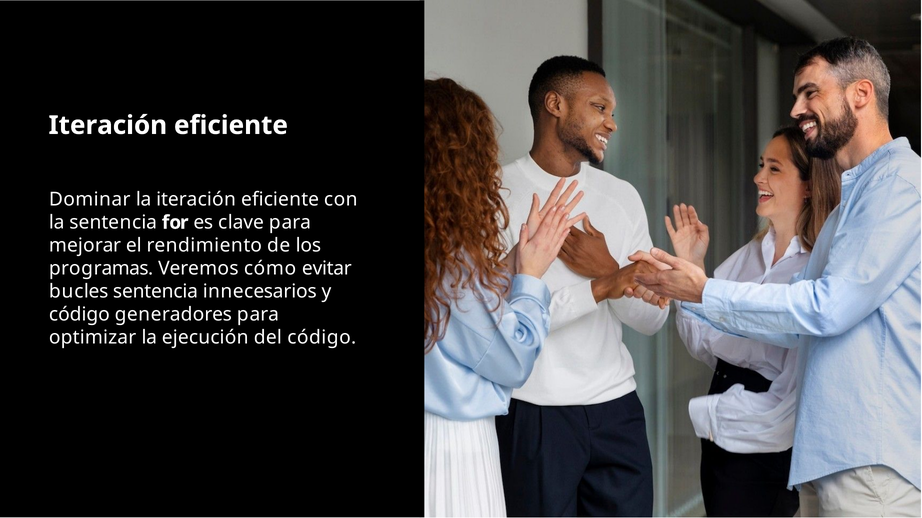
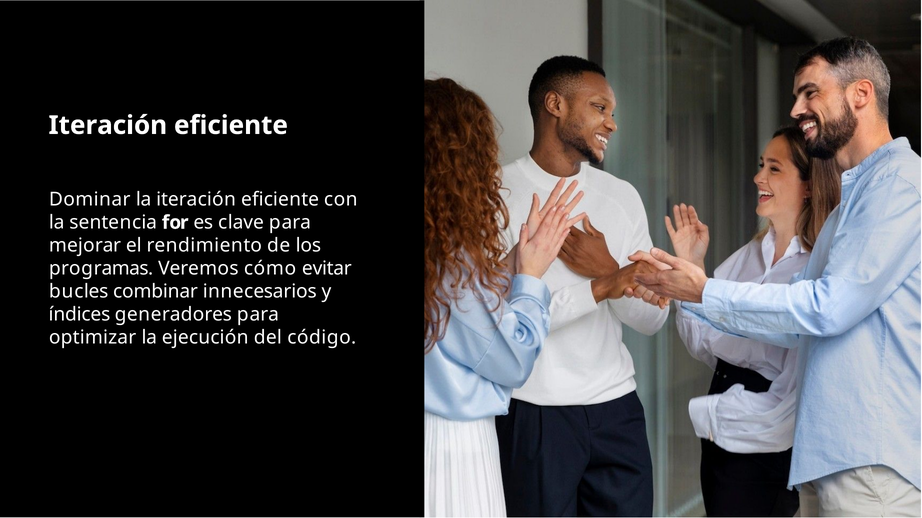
bucles sentencia: sentencia -> combinar (155, 292)
código: código -> índices (79, 315)
